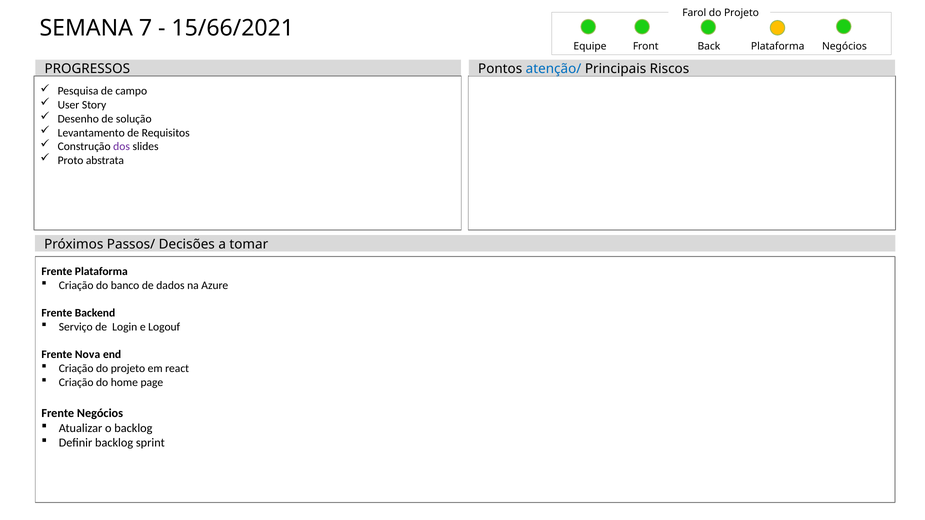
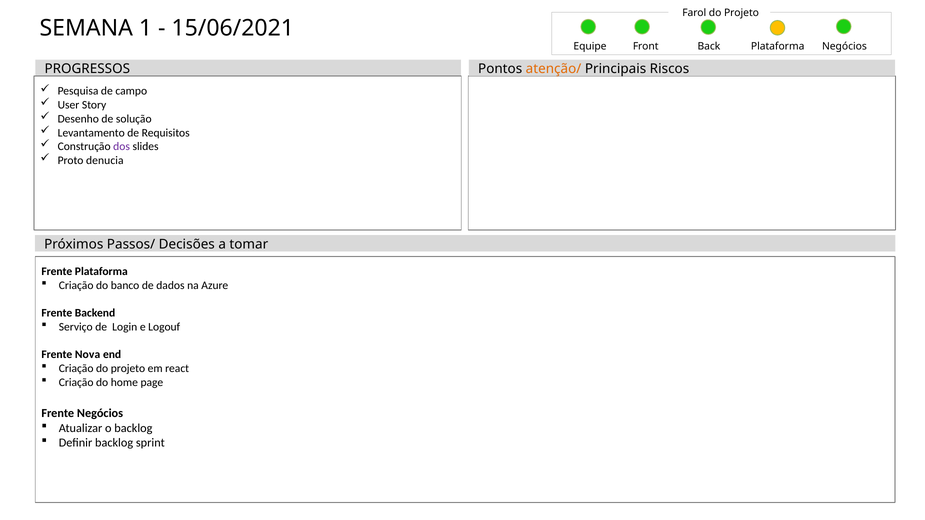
7: 7 -> 1 (145, 28)
15/66/2021: 15/66/2021 -> 15/06/2021 (233, 28)
atenção/ colour: blue -> orange (554, 69)
abstrata: abstrata -> denucia (105, 161)
